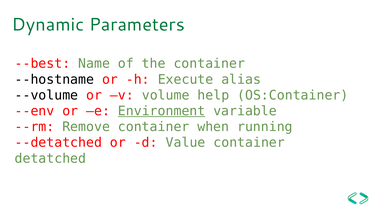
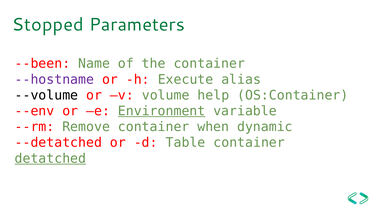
Dynamic: Dynamic -> Stopped (48, 25)
--best: --best -> --been (42, 64)
--hostname colour: black -> purple (54, 80)
running: running -> dynamic (265, 127)
Value: Value -> Table (186, 143)
detatched underline: none -> present (50, 159)
